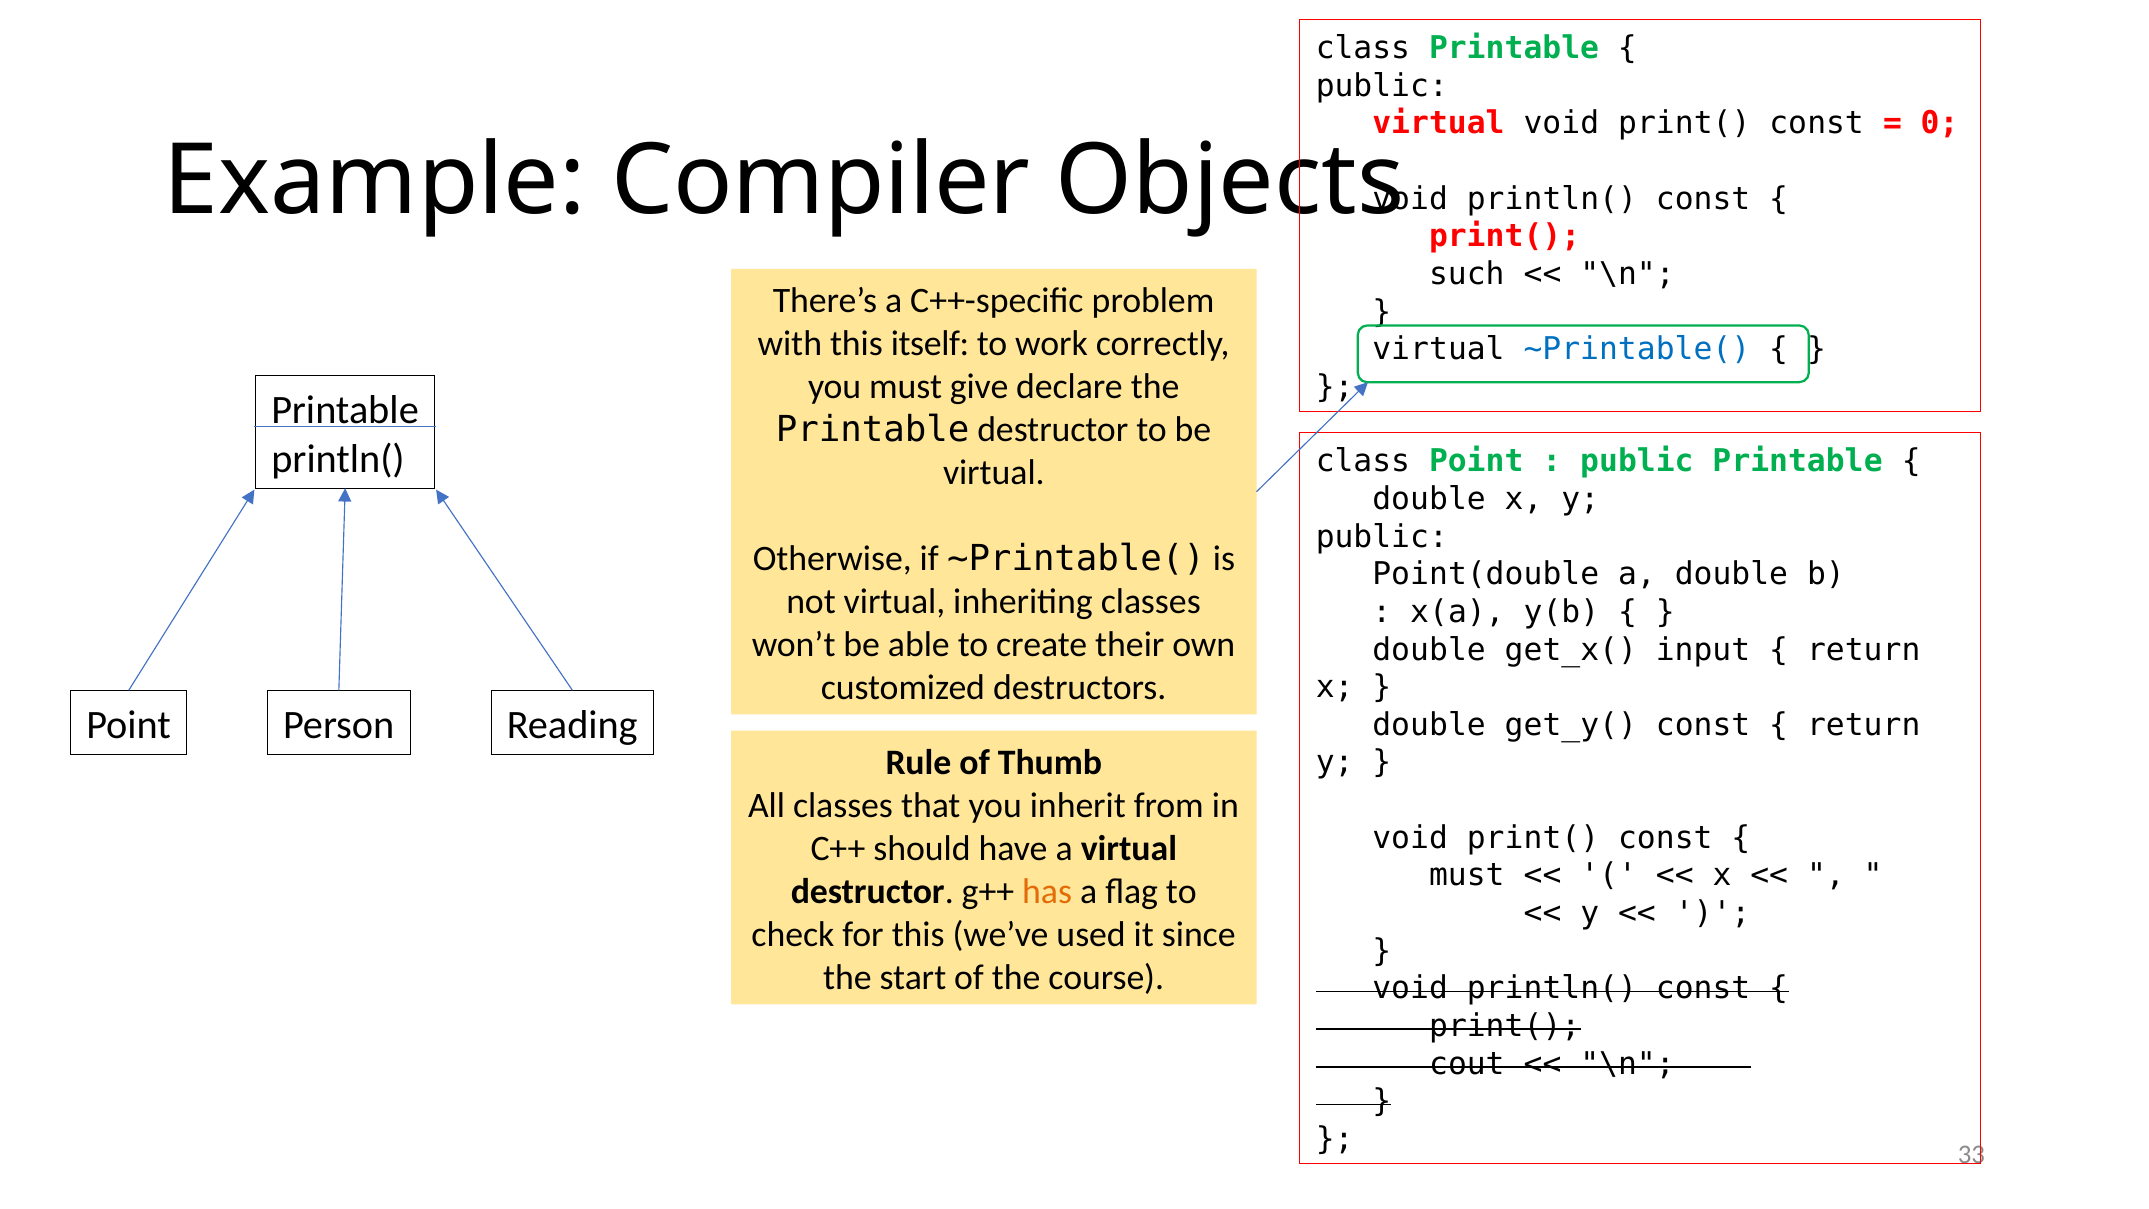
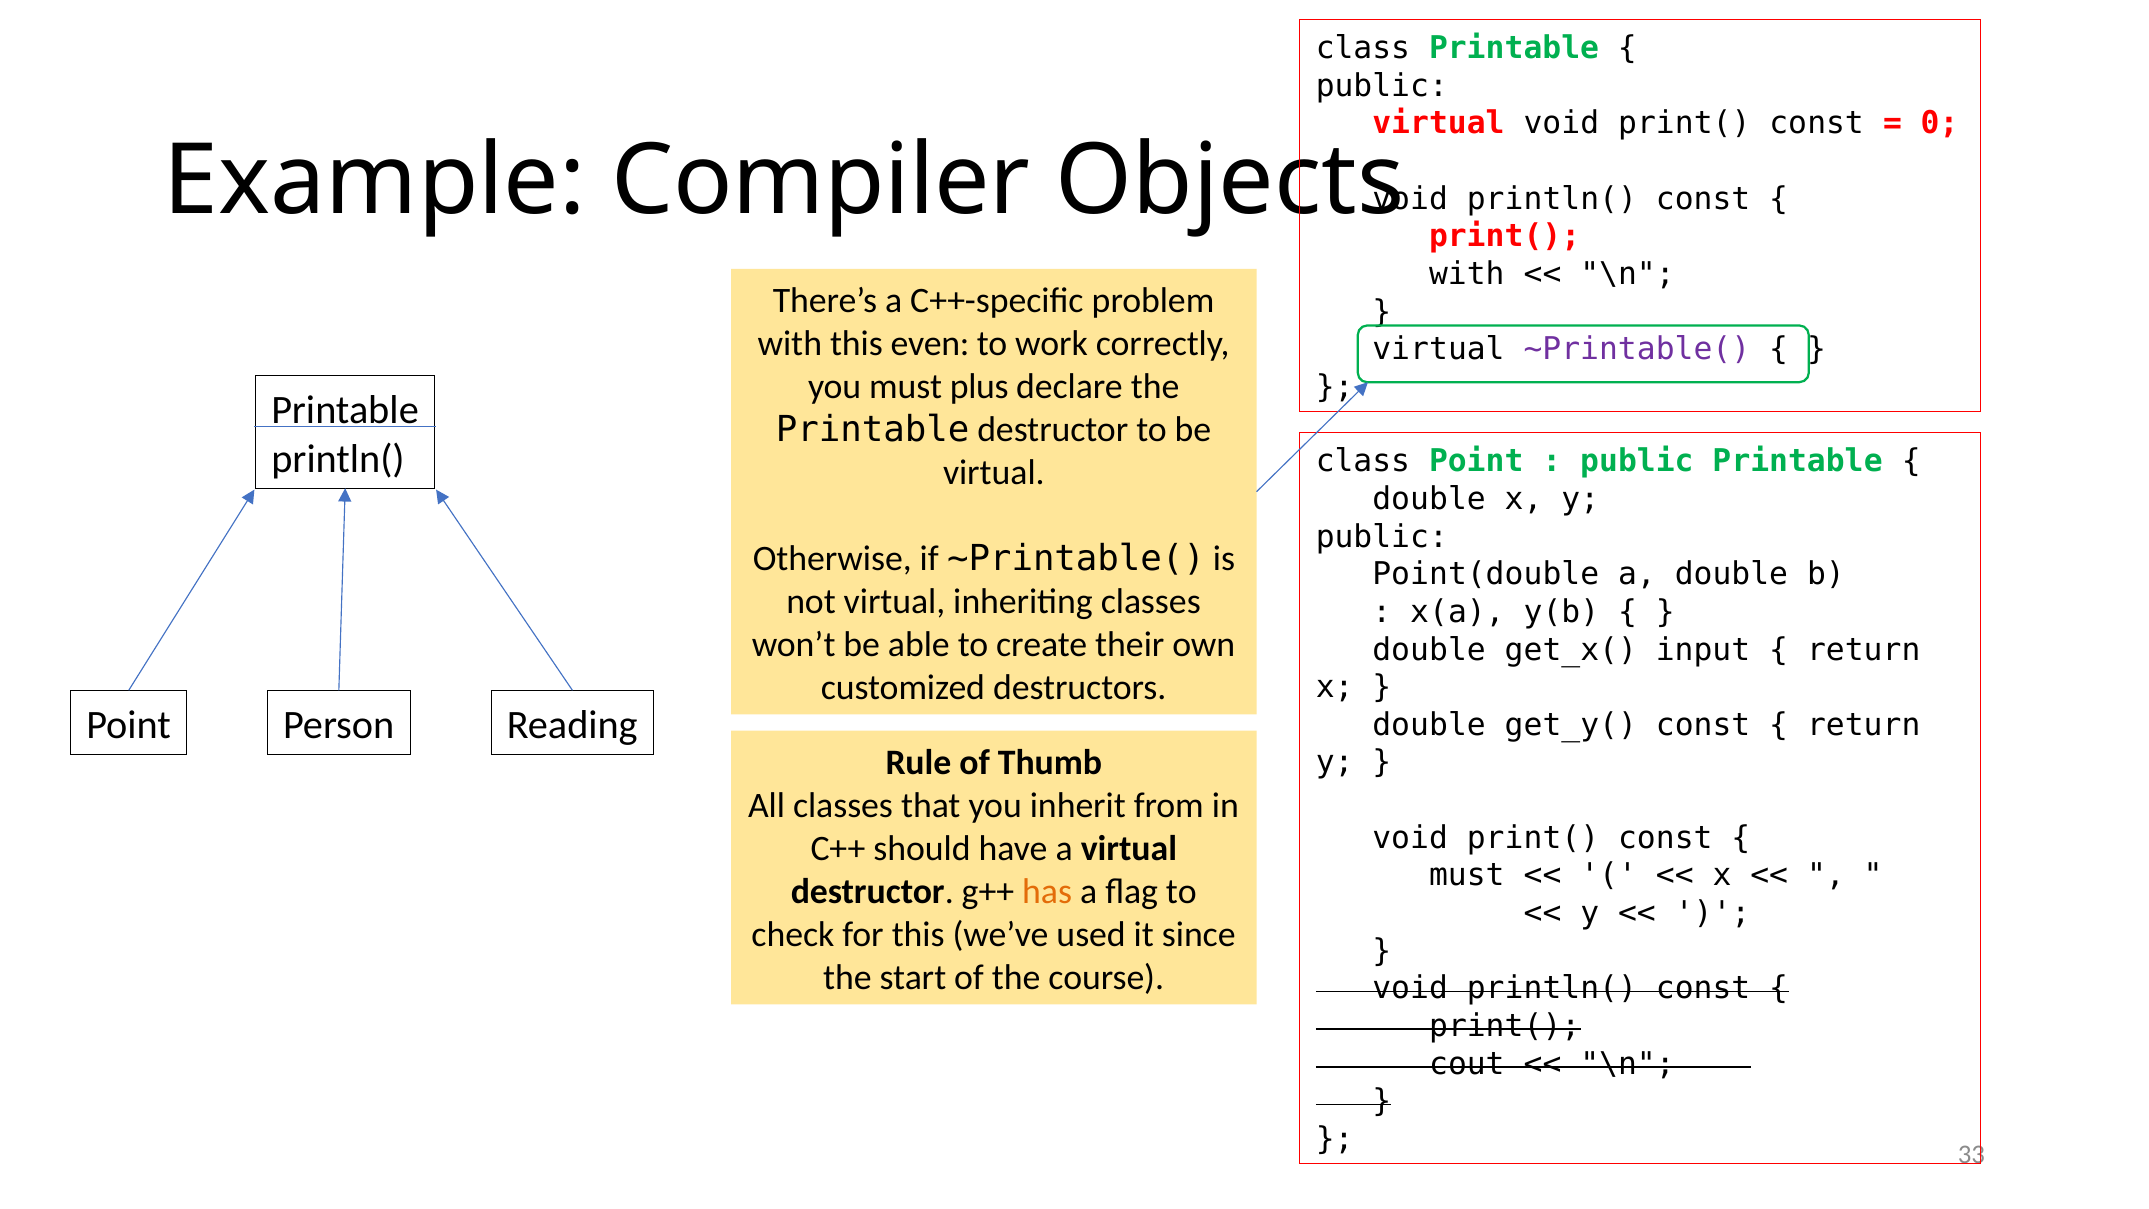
such: such -> with (1467, 274)
itself: itself -> even (930, 344)
~Printable( colour: blue -> purple (1637, 349)
give: give -> plus (979, 387)
